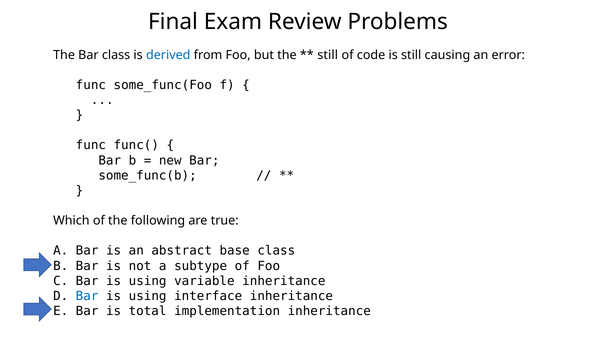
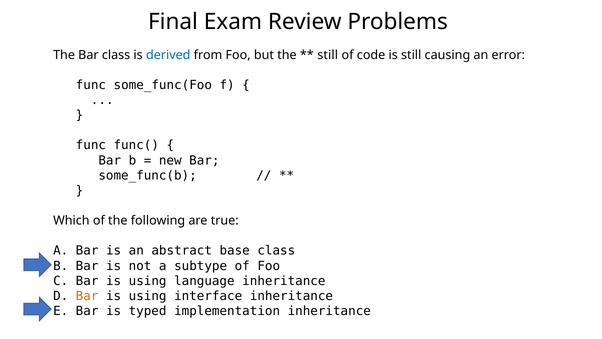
variable: variable -> language (204, 281)
Bar colour: blue -> orange (87, 296)
total: total -> typed (148, 311)
